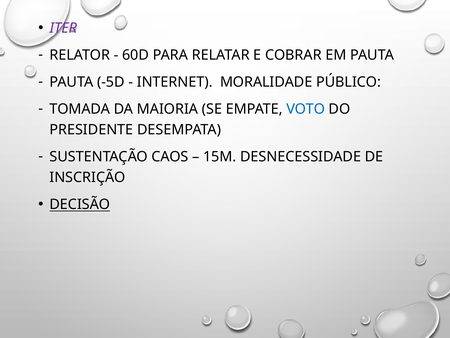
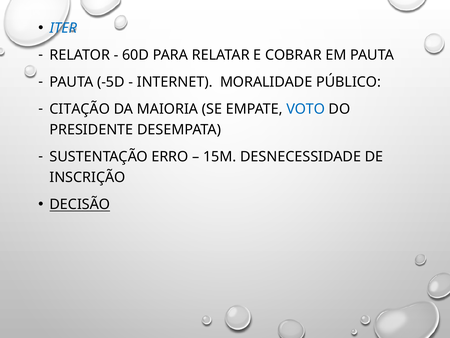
ITER colour: purple -> blue (63, 28)
TOMADA: TOMADA -> CITAÇÃO (80, 109)
CAOS: CAOS -> ERRO (170, 157)
